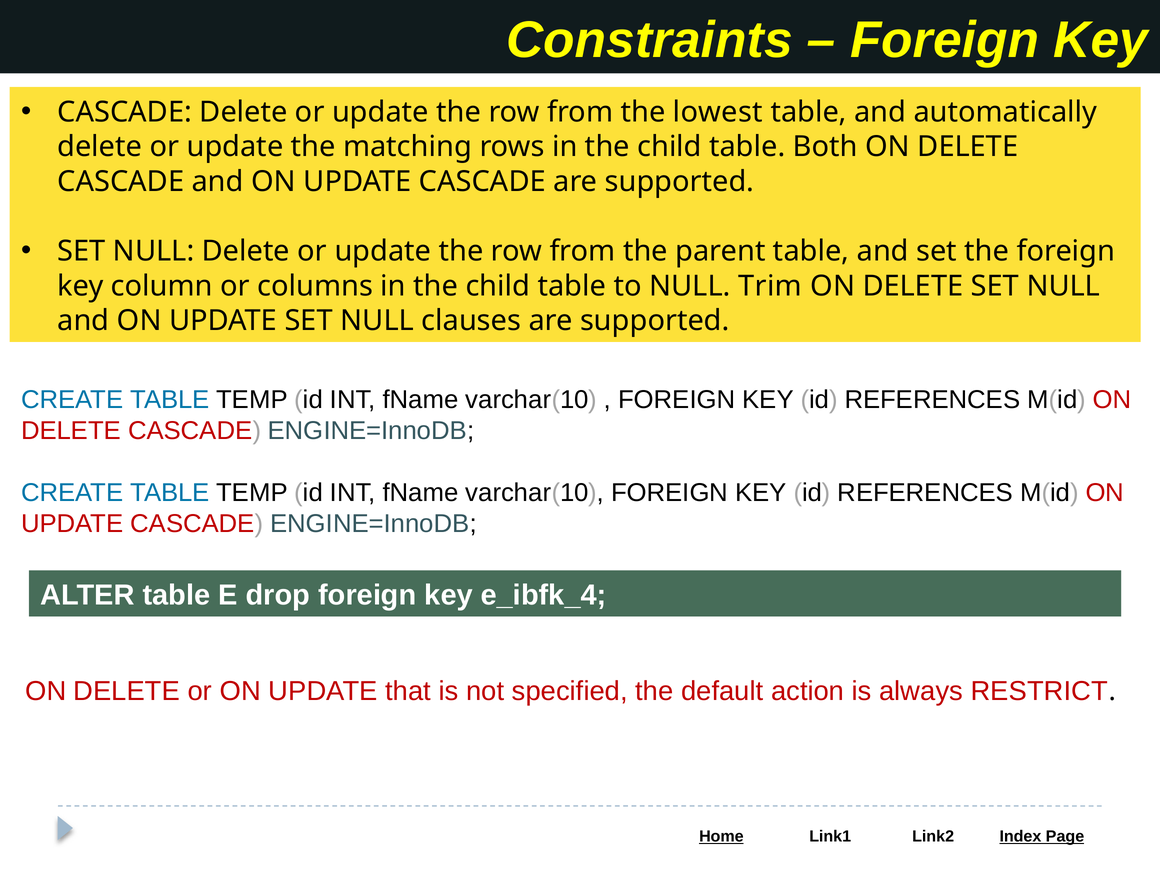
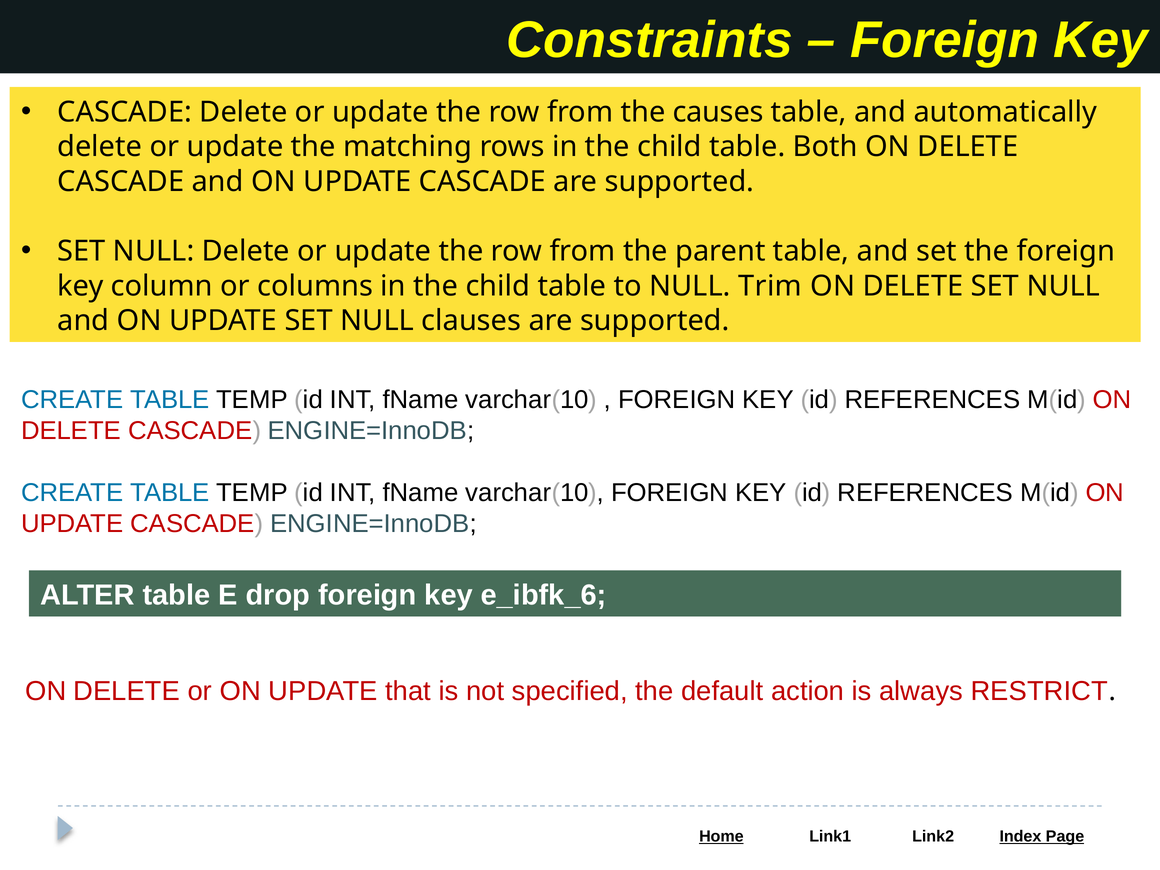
lowest: lowest -> causes (718, 112)
e_ibfk_4: e_ibfk_4 -> e_ibfk_6 (544, 595)
